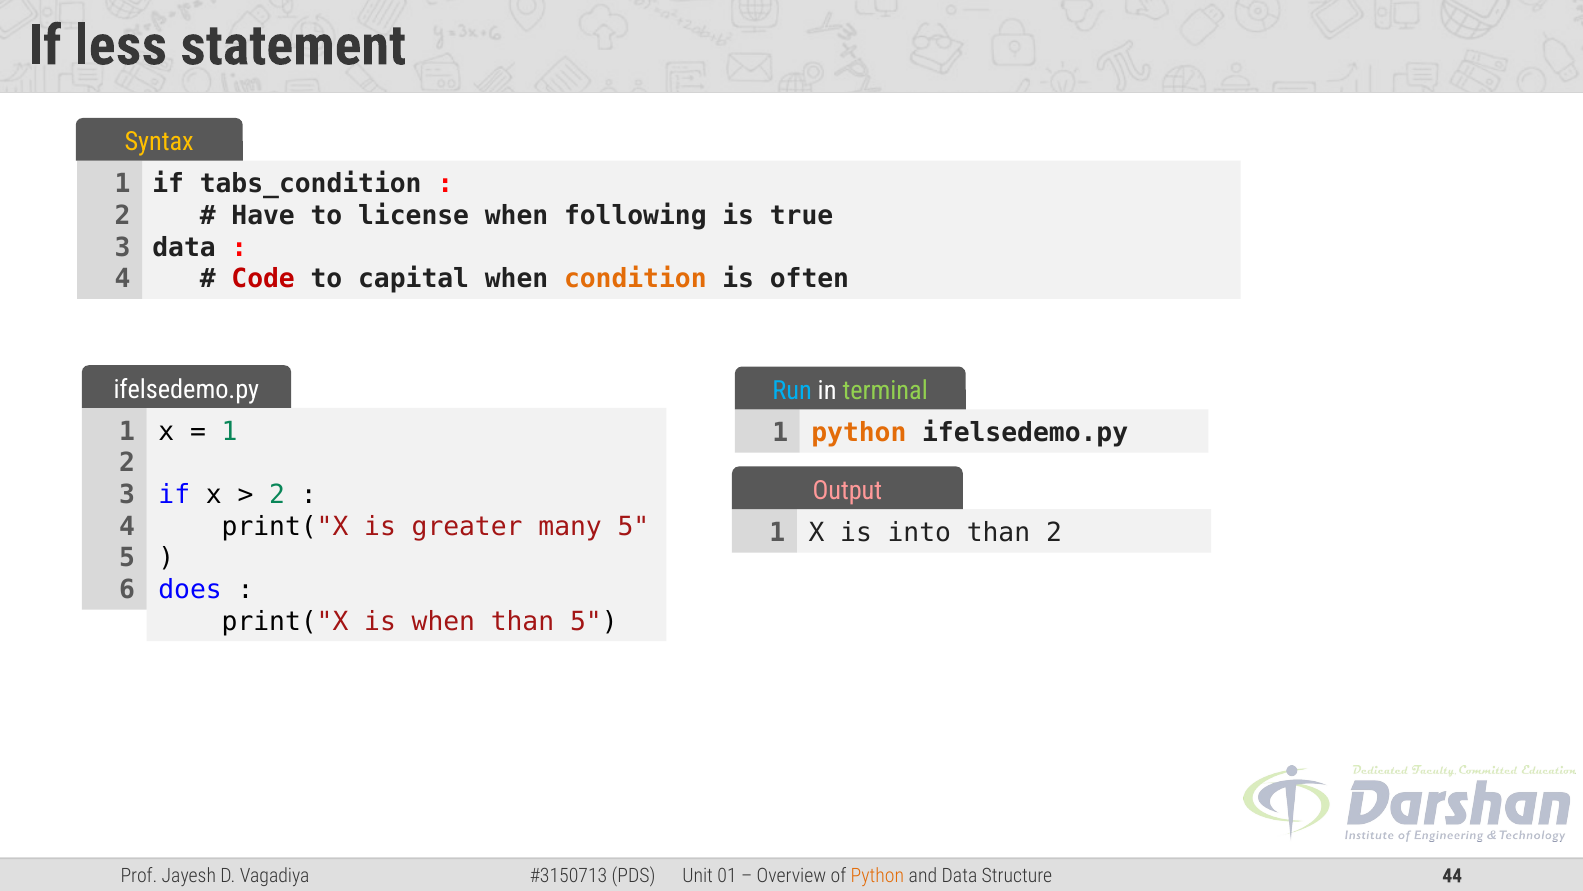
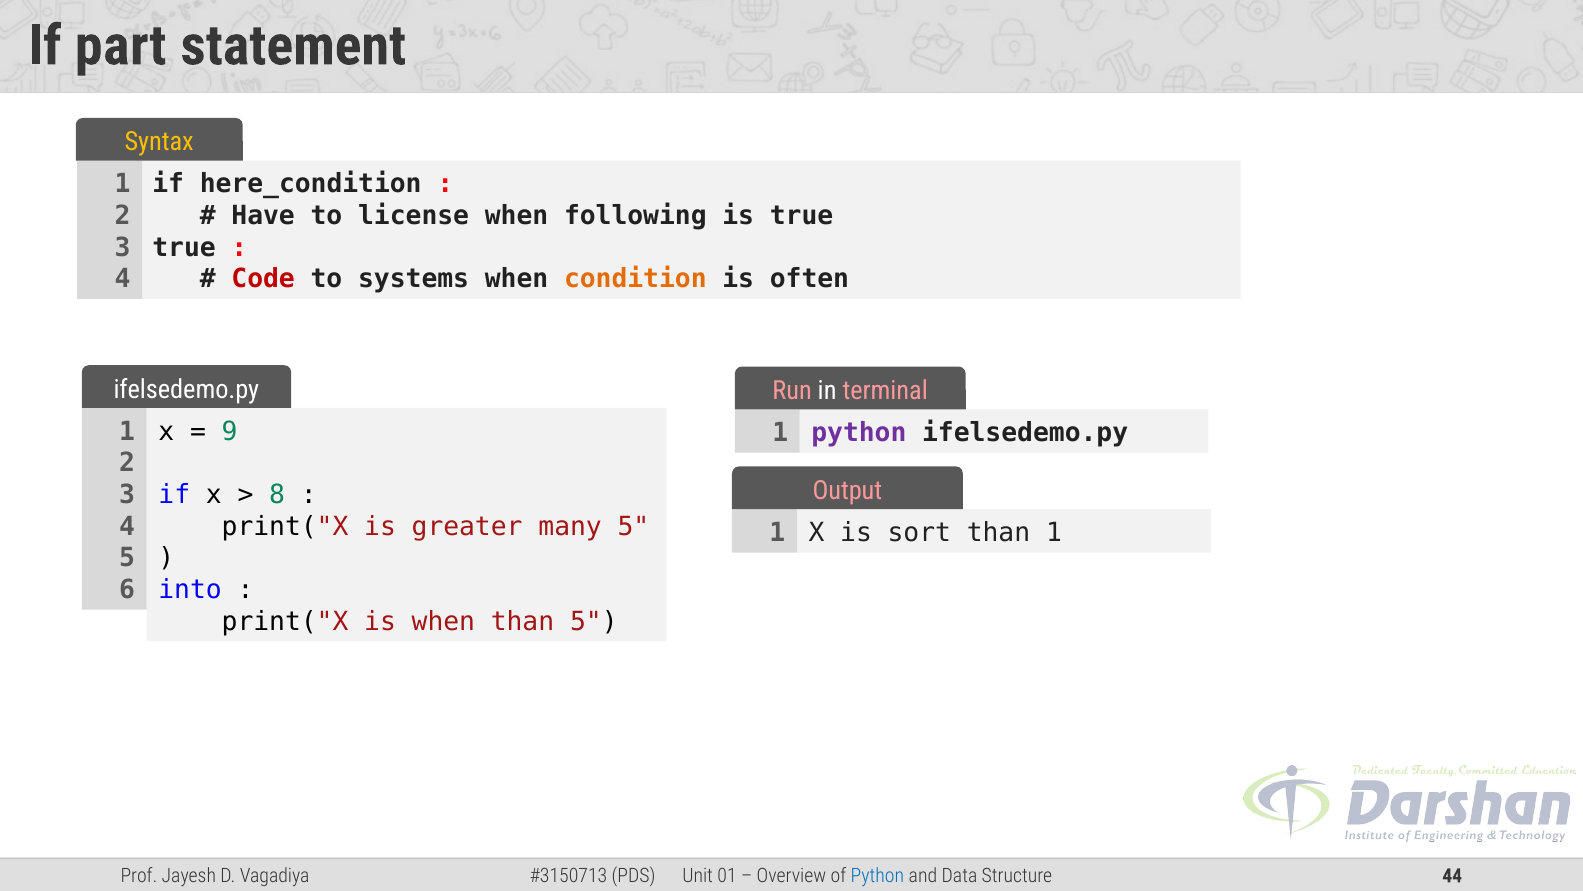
less: less -> part (121, 46)
tabs_condition: tabs_condition -> here_condition (311, 184)
data: data -> true (184, 247)
capital: capital -> systems (414, 279)
Run colour: light blue -> pink (792, 390)
terminal colour: light green -> pink (885, 390)
1: 1 -> 9 (230, 431)
python colour: orange -> purple (859, 433)
2: 2 -> 8 (277, 494)
into: into -> sort (919, 532)
than 2: 2 -> 1 (1054, 532)
does: does -> into (190, 589)
Python colour: orange -> blue (877, 875)
